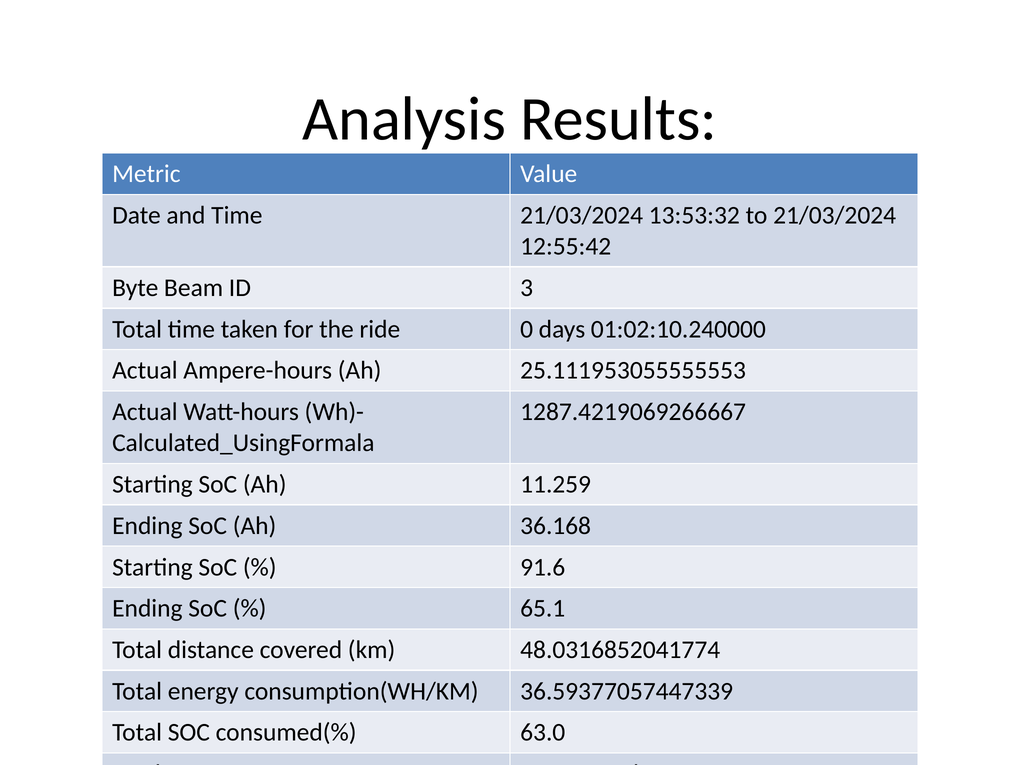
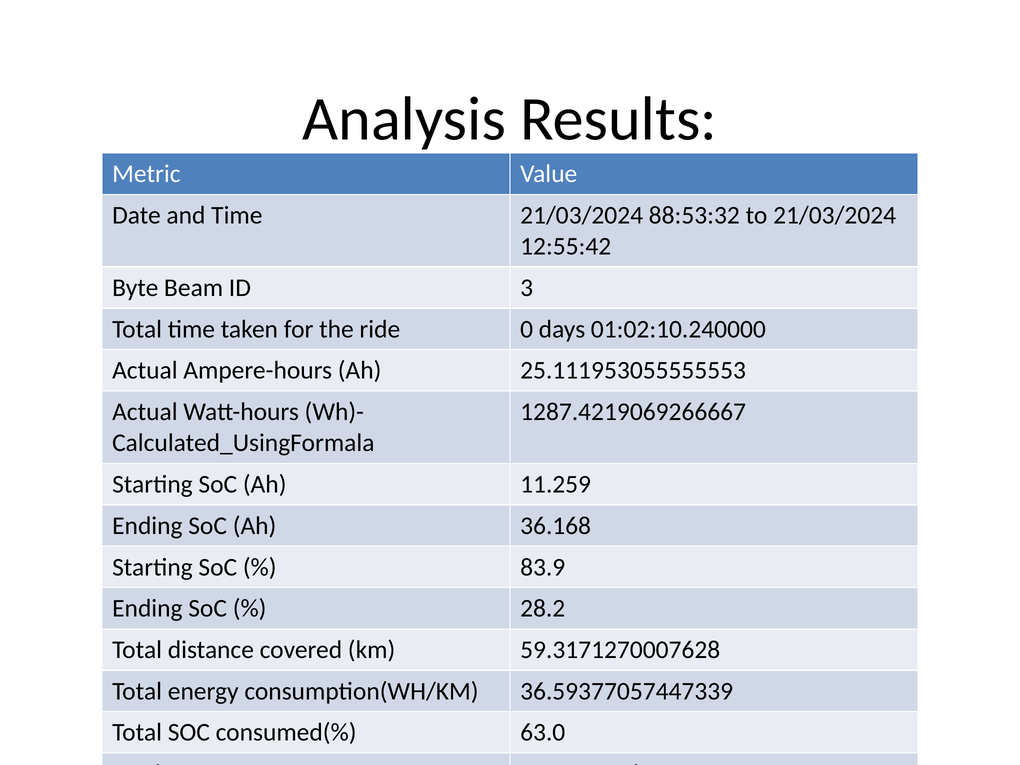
13:53:32: 13:53:32 -> 88:53:32 (694, 215)
91.6: 91.6 -> 83.9 (543, 567)
65.1: 65.1 -> 28.2 (543, 608)
48.0316852041774: 48.0316852041774 -> 59.3171270007628 (620, 650)
